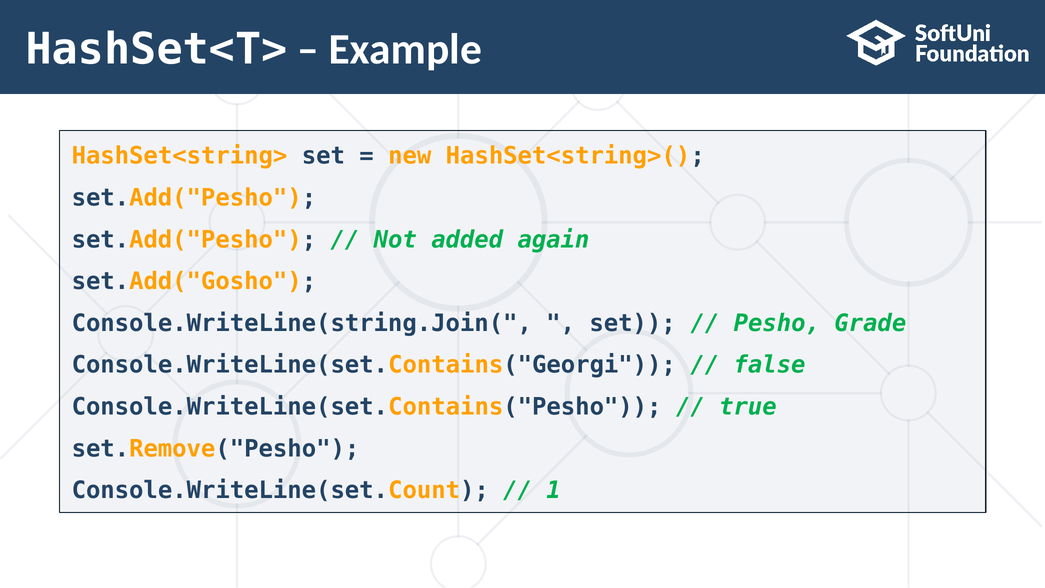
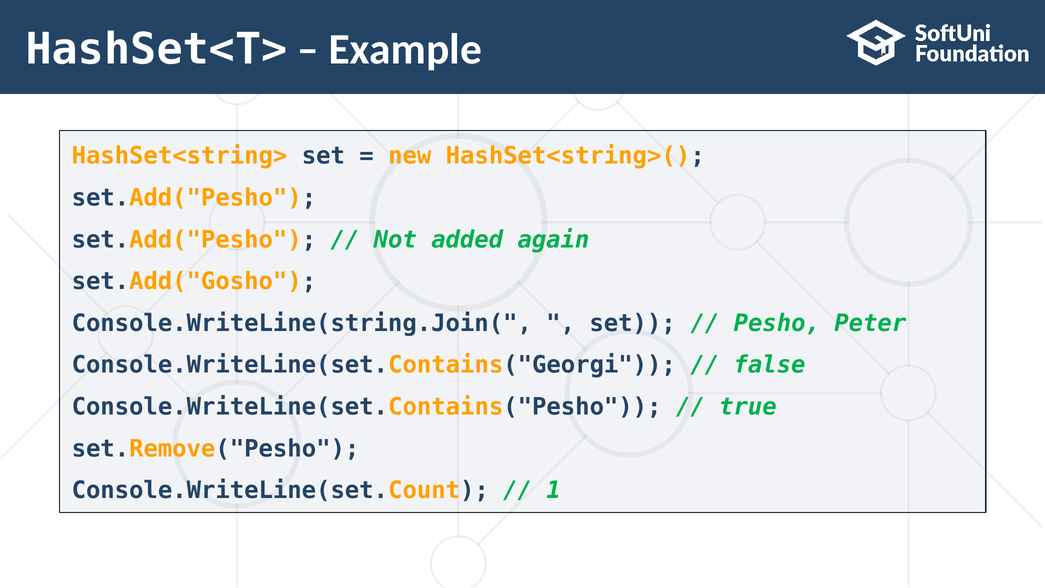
Grade: Grade -> Peter (870, 323)
